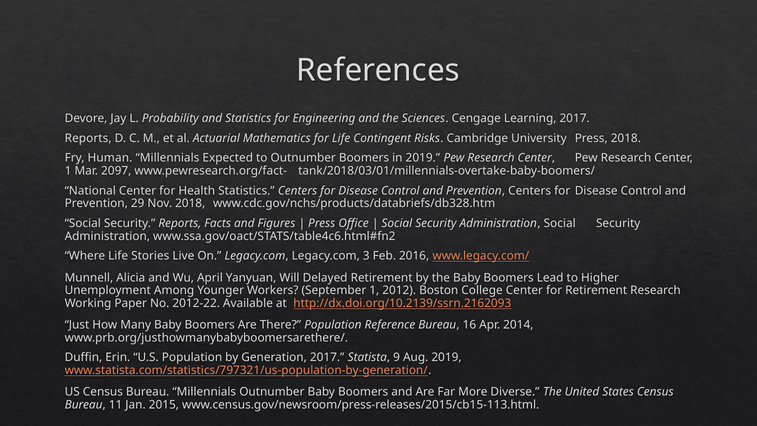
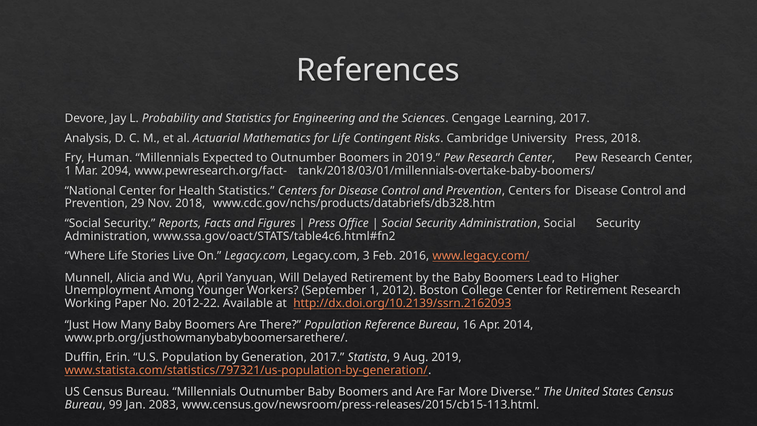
Reports: Reports -> Analysis (88, 138)
2097: 2097 -> 2094 (116, 171)
11: 11 -> 99 (116, 405)
2015: 2015 -> 2083 (164, 405)
